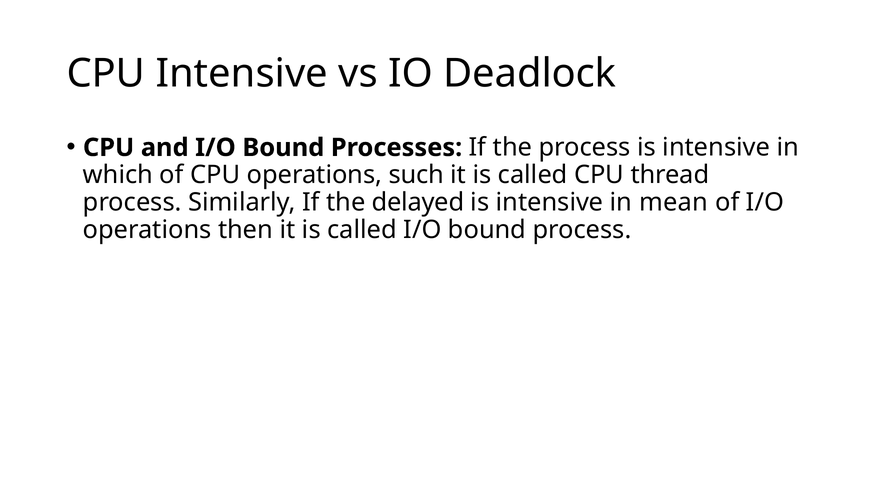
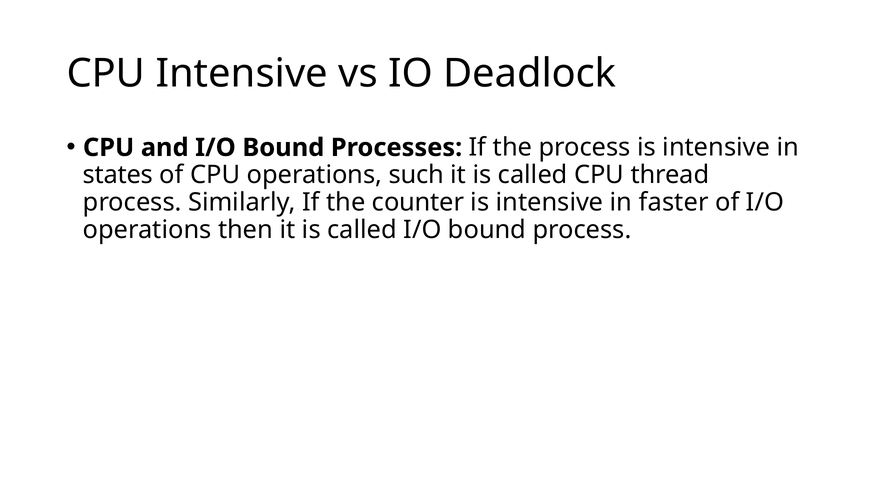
which: which -> states (118, 175)
delayed: delayed -> counter (418, 203)
mean: mean -> faster (674, 203)
